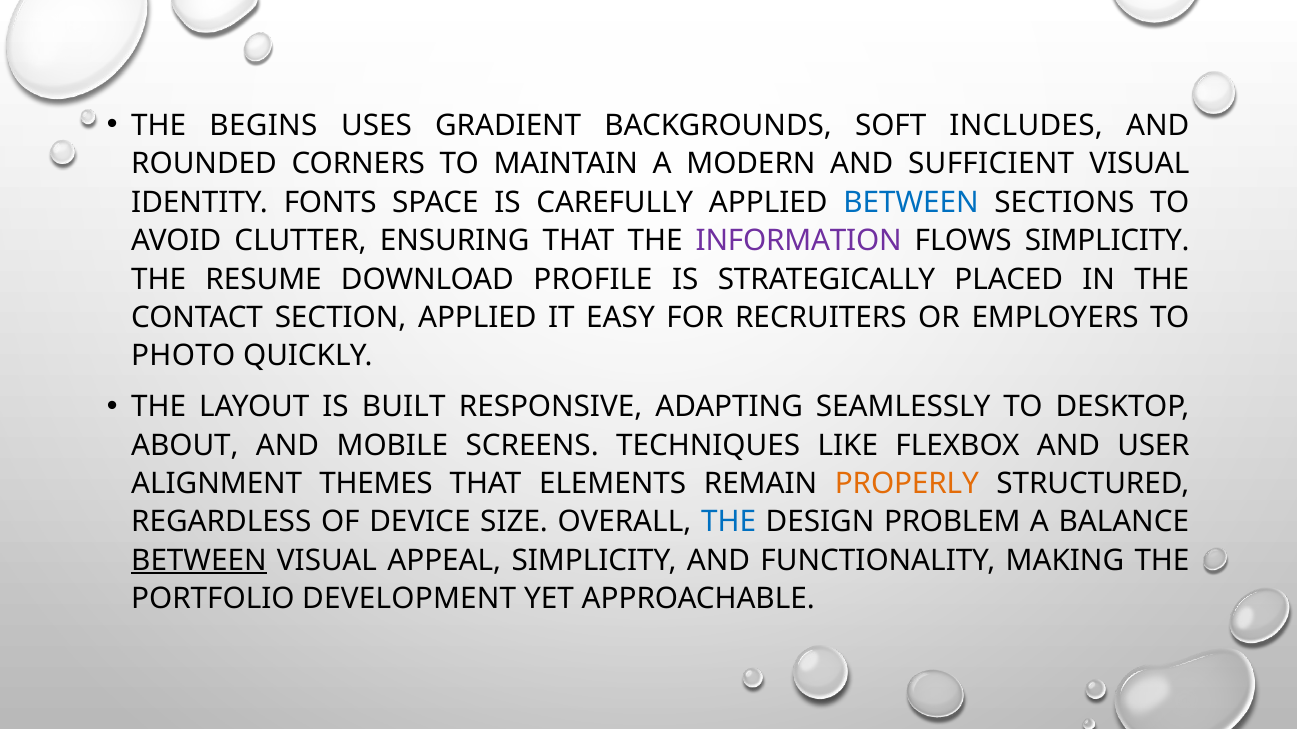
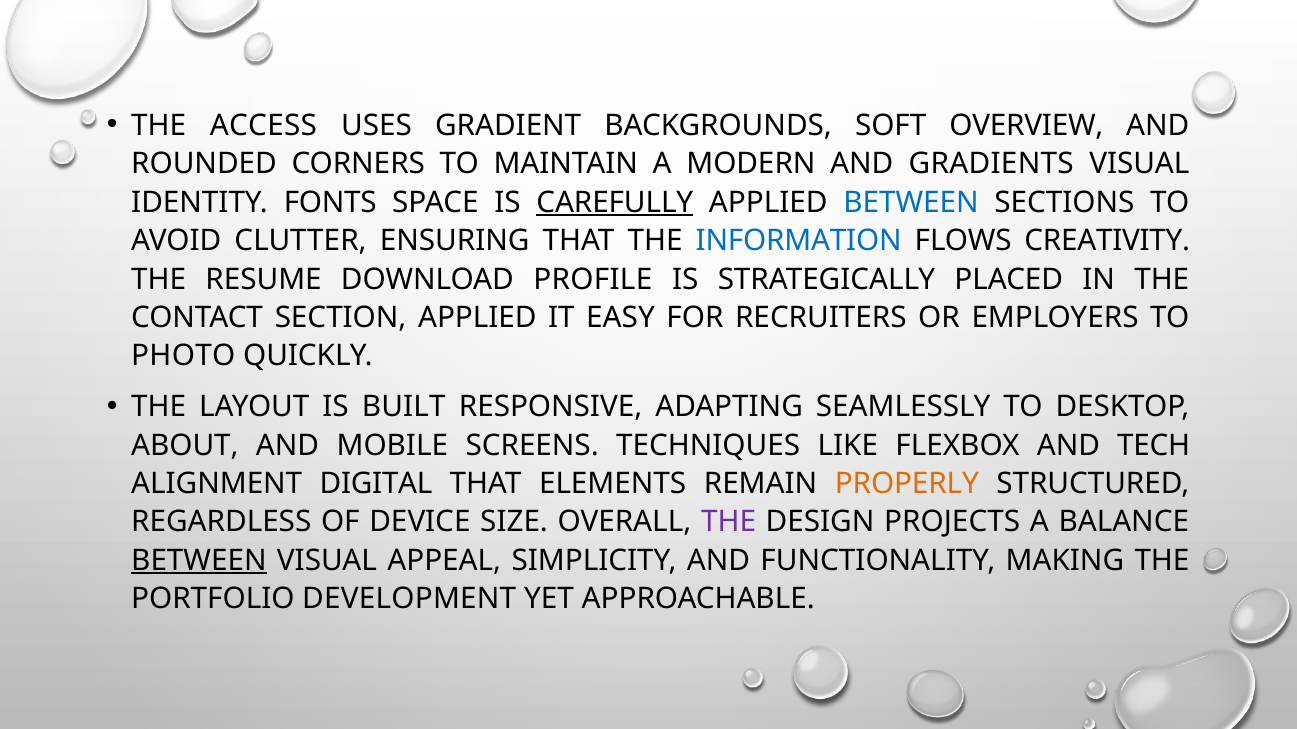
BEGINS: BEGINS -> ACCESS (263, 126)
INCLUDES: INCLUDES -> OVERVIEW (1026, 126)
SUFFICIENT: SUFFICIENT -> GRADIENTS (991, 164)
CAREFULLY underline: none -> present (615, 203)
INFORMATION colour: purple -> blue (799, 241)
FLOWS SIMPLICITY: SIMPLICITY -> CREATIVITY (1107, 241)
USER: USER -> TECH (1154, 446)
THEMES: THEMES -> DIGITAL (376, 484)
THE colour: blue -> purple (729, 523)
PROBLEM: PROBLEM -> PROJECTS (952, 523)
